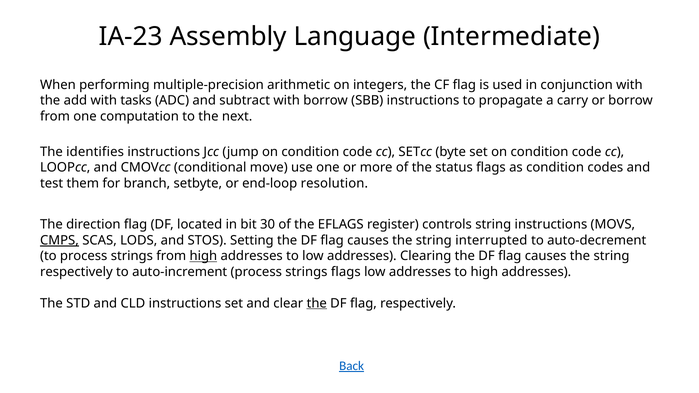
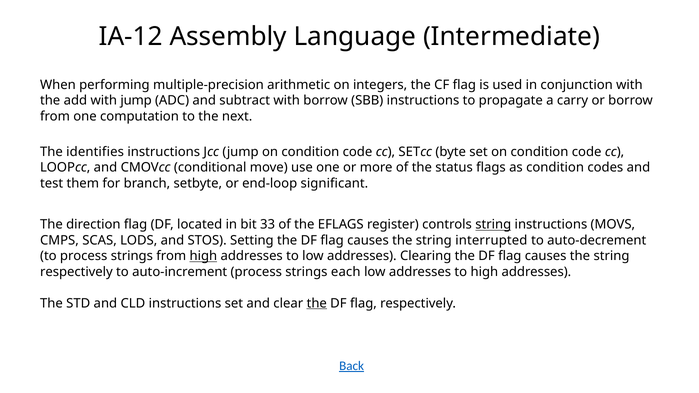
IA-23: IA-23 -> IA-12 (131, 37)
with tasks: tasks -> jump (136, 101)
resolution: resolution -> significant (334, 183)
30: 30 -> 33 (268, 225)
string underline: none -> present (493, 225)
CMPS underline: present -> none (59, 240)
strings flags: flags -> each (346, 272)
